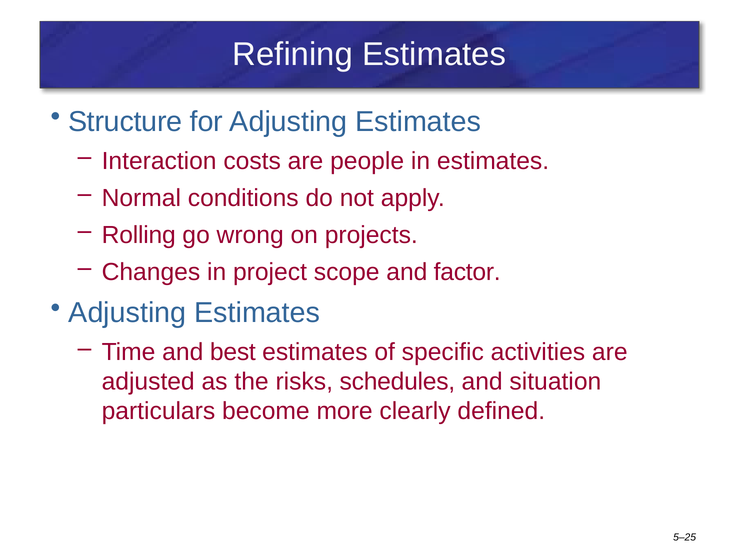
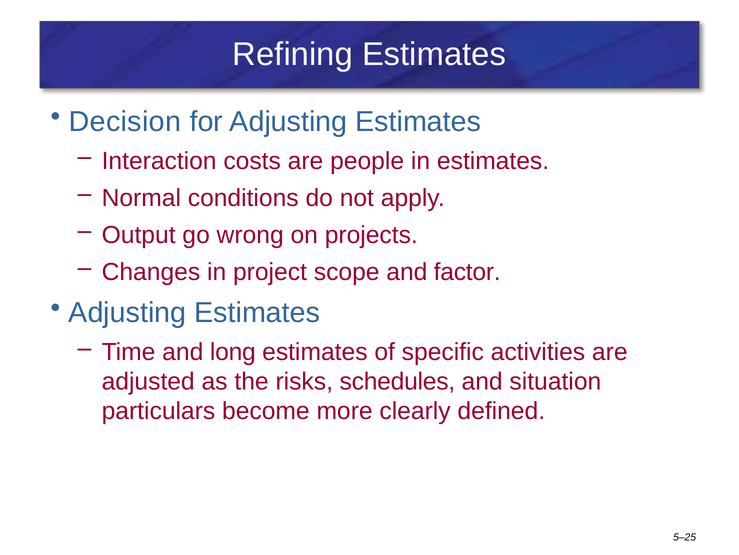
Structure: Structure -> Decision (125, 121)
Rolling: Rolling -> Output (139, 235)
best: best -> long (233, 352)
